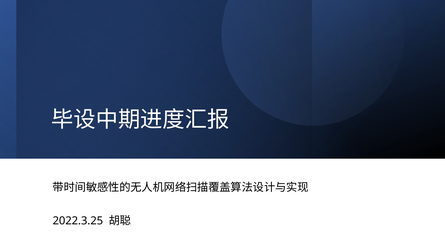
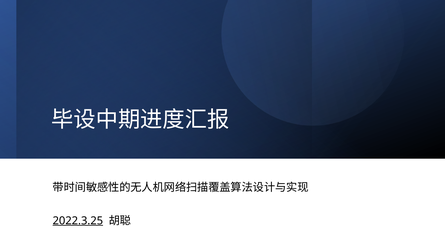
2022.3.25 underline: none -> present (78, 221)
